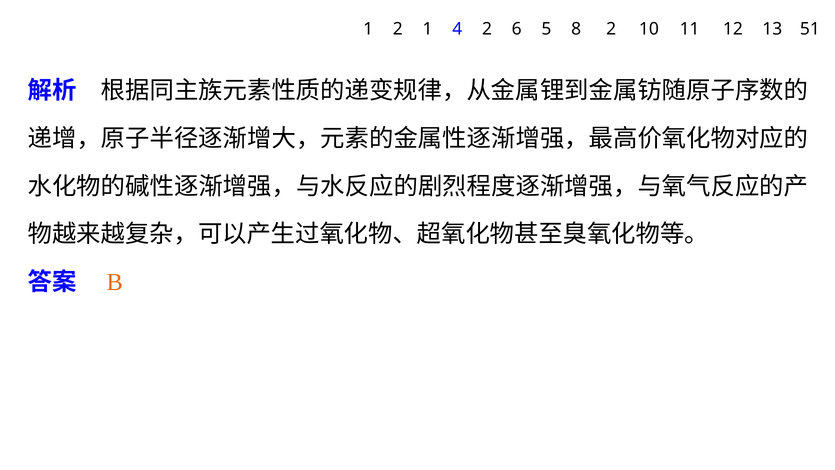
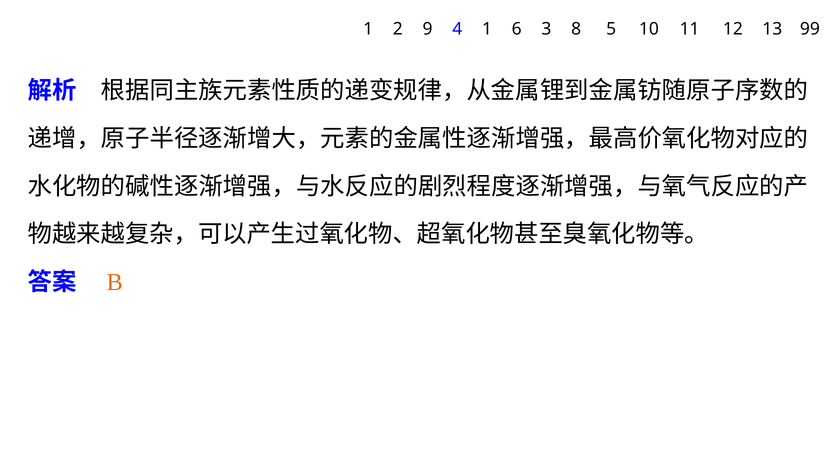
2 1: 1 -> 9 (428, 29)
4 2: 2 -> 1 (487, 29)
5: 5 -> 3 (546, 29)
8 2: 2 -> 5 (611, 29)
51: 51 -> 99 (810, 29)
